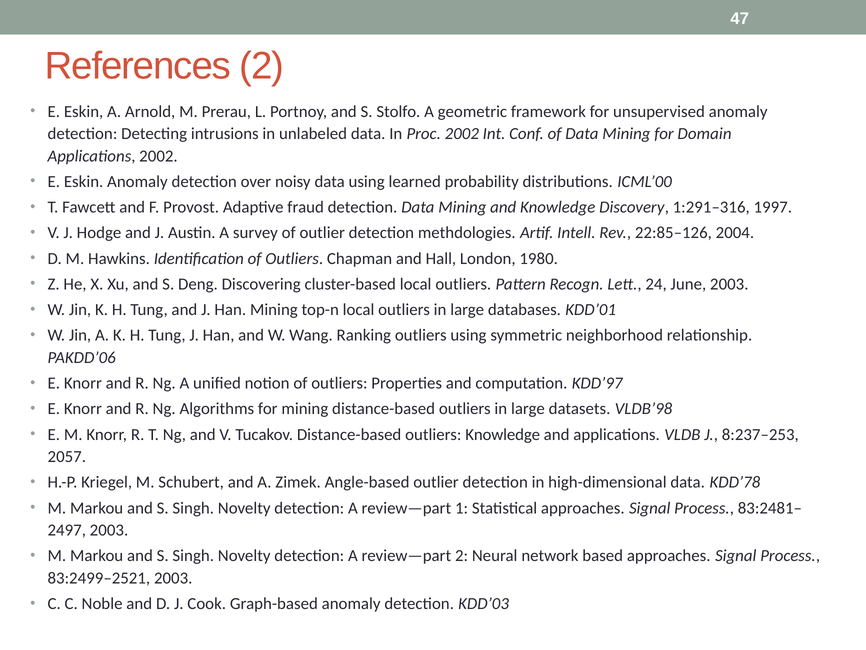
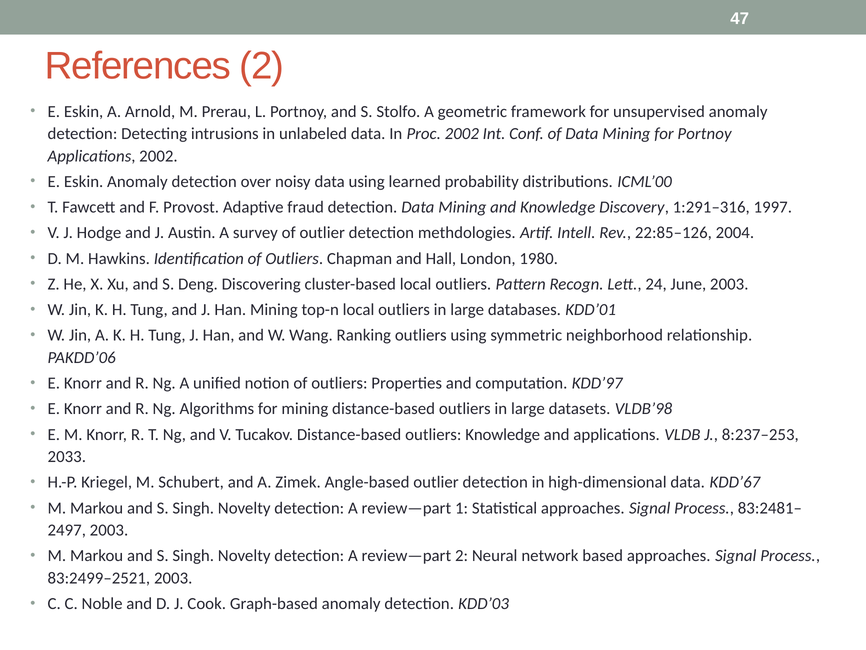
for Domain: Domain -> Portnoy (705, 134)
2057: 2057 -> 2033 (67, 456)
KDD’78: KDD’78 -> KDD’67 (735, 482)
